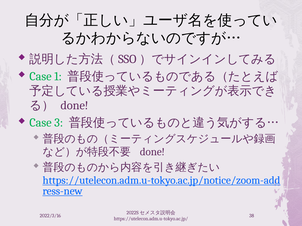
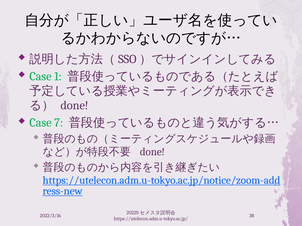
3: 3 -> 7 (59, 123)
